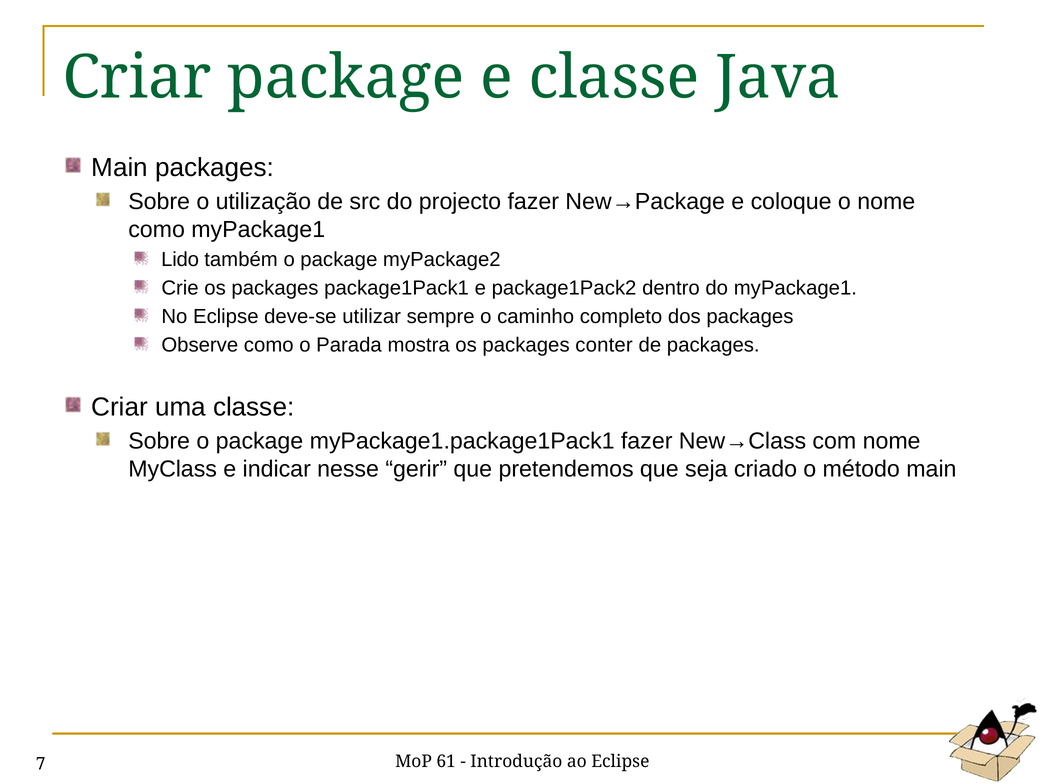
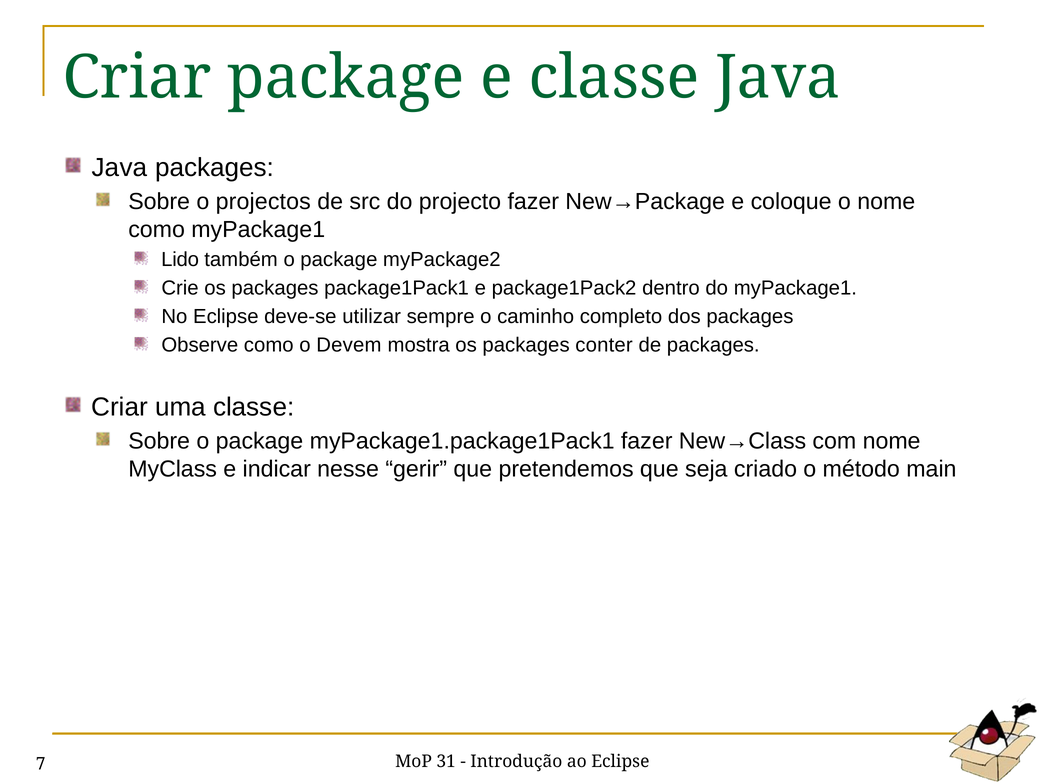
Main: Main -> Java (120, 168)
utilização: utilização -> projectos (263, 202)
Parada: Parada -> Devem (349, 345)
61: 61 -> 31 (446, 761)
